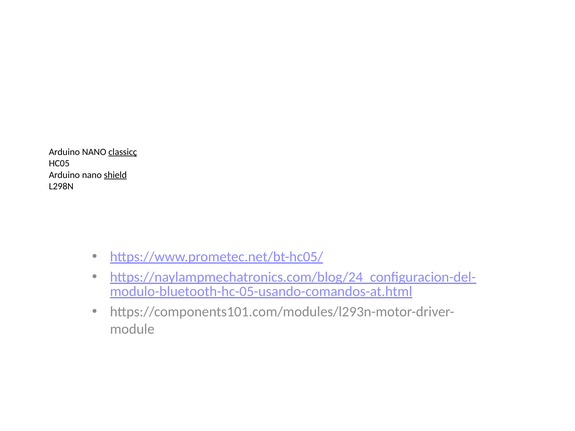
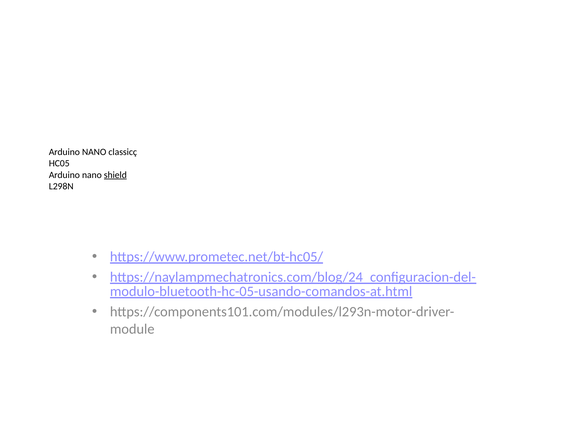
classicç underline: present -> none (123, 152)
